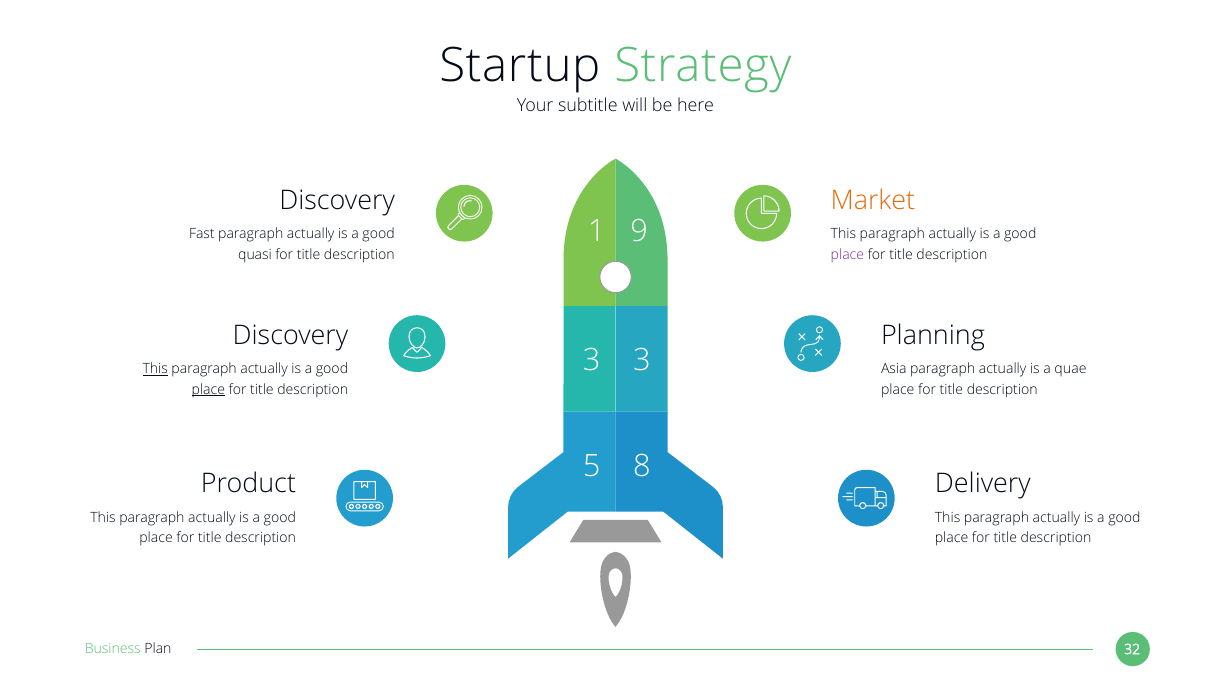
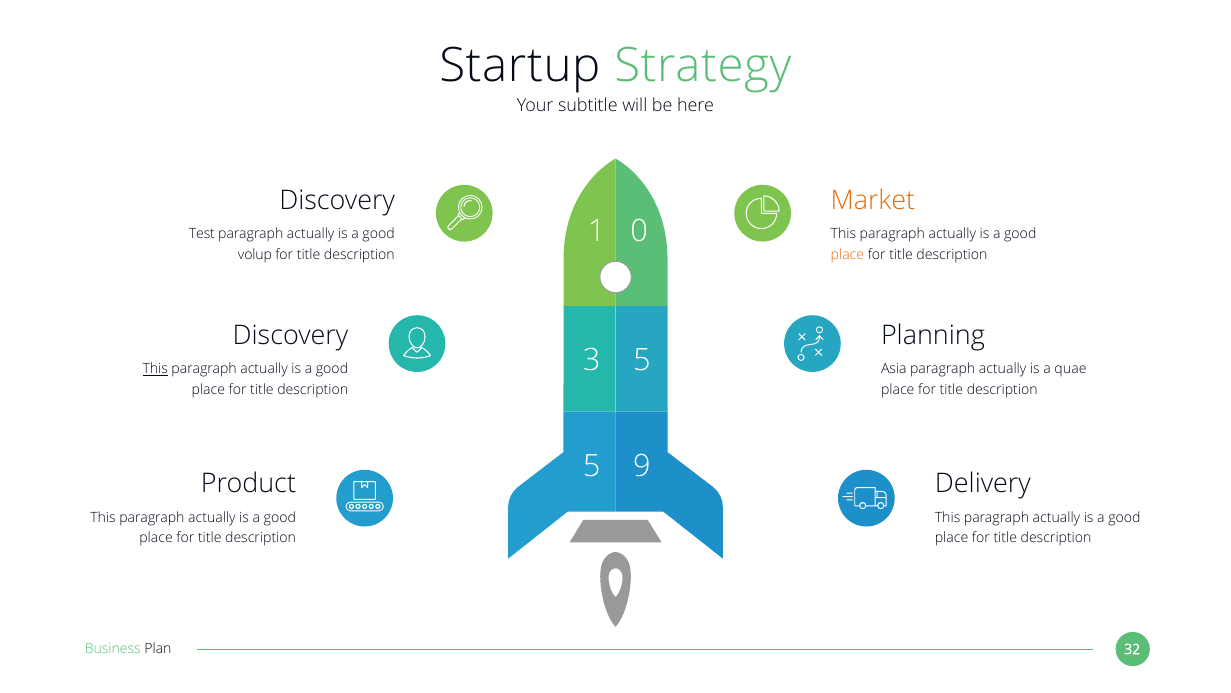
9: 9 -> 0 (639, 231)
Fast: Fast -> Test (202, 234)
quasi: quasi -> volup (255, 254)
place colour: purple -> orange (847, 254)
3 3: 3 -> 5 (642, 360)
place underline: present -> none (208, 389)
8: 8 -> 9 (642, 466)
